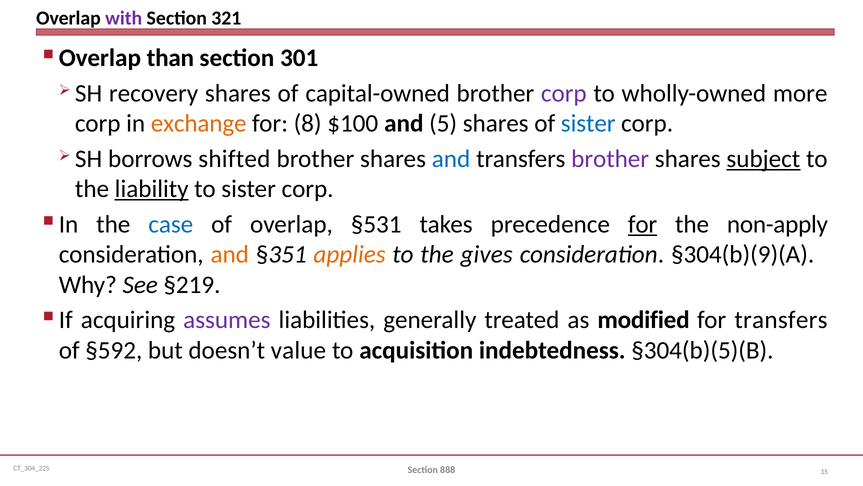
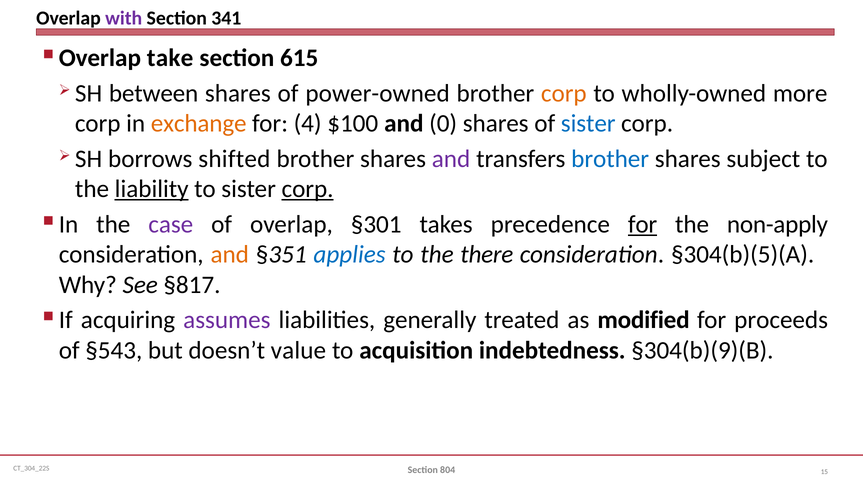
321: 321 -> 341 (226, 18)
than: than -> take (170, 58)
301: 301 -> 615 (299, 58)
recovery: recovery -> between (154, 93)
capital-owned: capital-owned -> power-owned (378, 93)
corp colour: purple -> orange (564, 93)
8: 8 -> 4 (308, 123)
5: 5 -> 0 (443, 123)
and colour: blue -> purple (451, 159)
brother colour: purple -> blue (610, 159)
subject underline: present -> none (763, 159)
corp underline: none -> present (308, 189)
case colour: blue -> purple (171, 224)
§531: §531 -> §301 (376, 224)
applies colour: orange -> blue (350, 254)
gives: gives -> there (487, 254)
§304(b)(9)(A: §304(b)(9)(A -> §304(b)(5)(A (743, 254)
§219: §219 -> §817 (192, 285)
for transfers: transfers -> proceeds (781, 320)
§592: §592 -> §543 (114, 350)
§304(b)(5)(B: §304(b)(5)(B -> §304(b)(9)(B (702, 350)
888: 888 -> 804 (448, 470)
